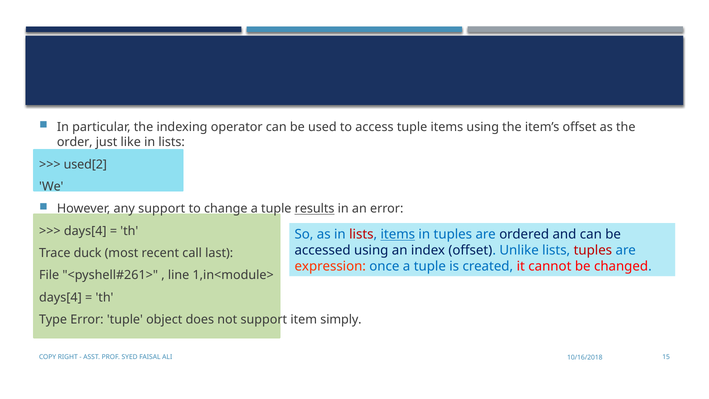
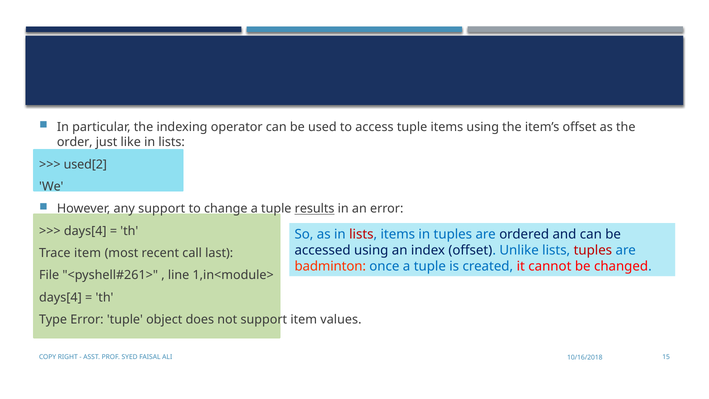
items underline: present -> none (398, 234)
Trace duck: duck -> item (88, 253)
expression: expression -> badminton (330, 266)
simply: simply -> values (341, 320)
